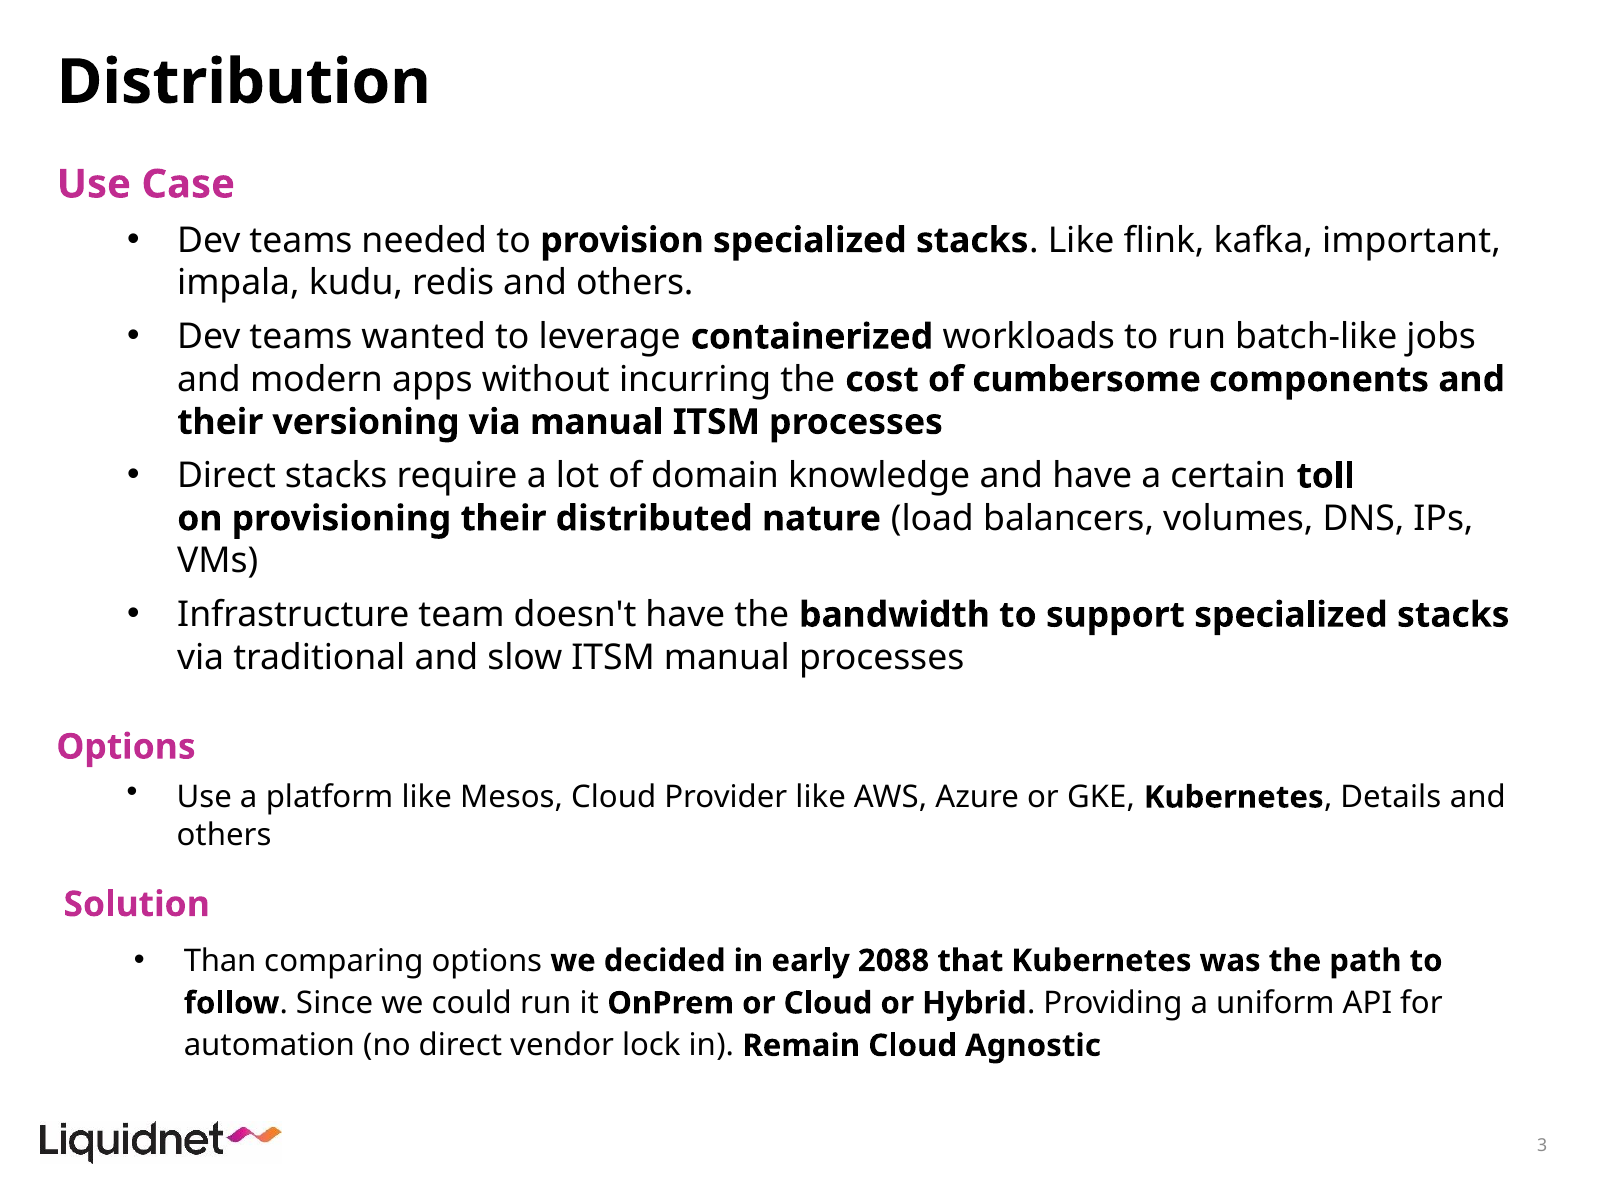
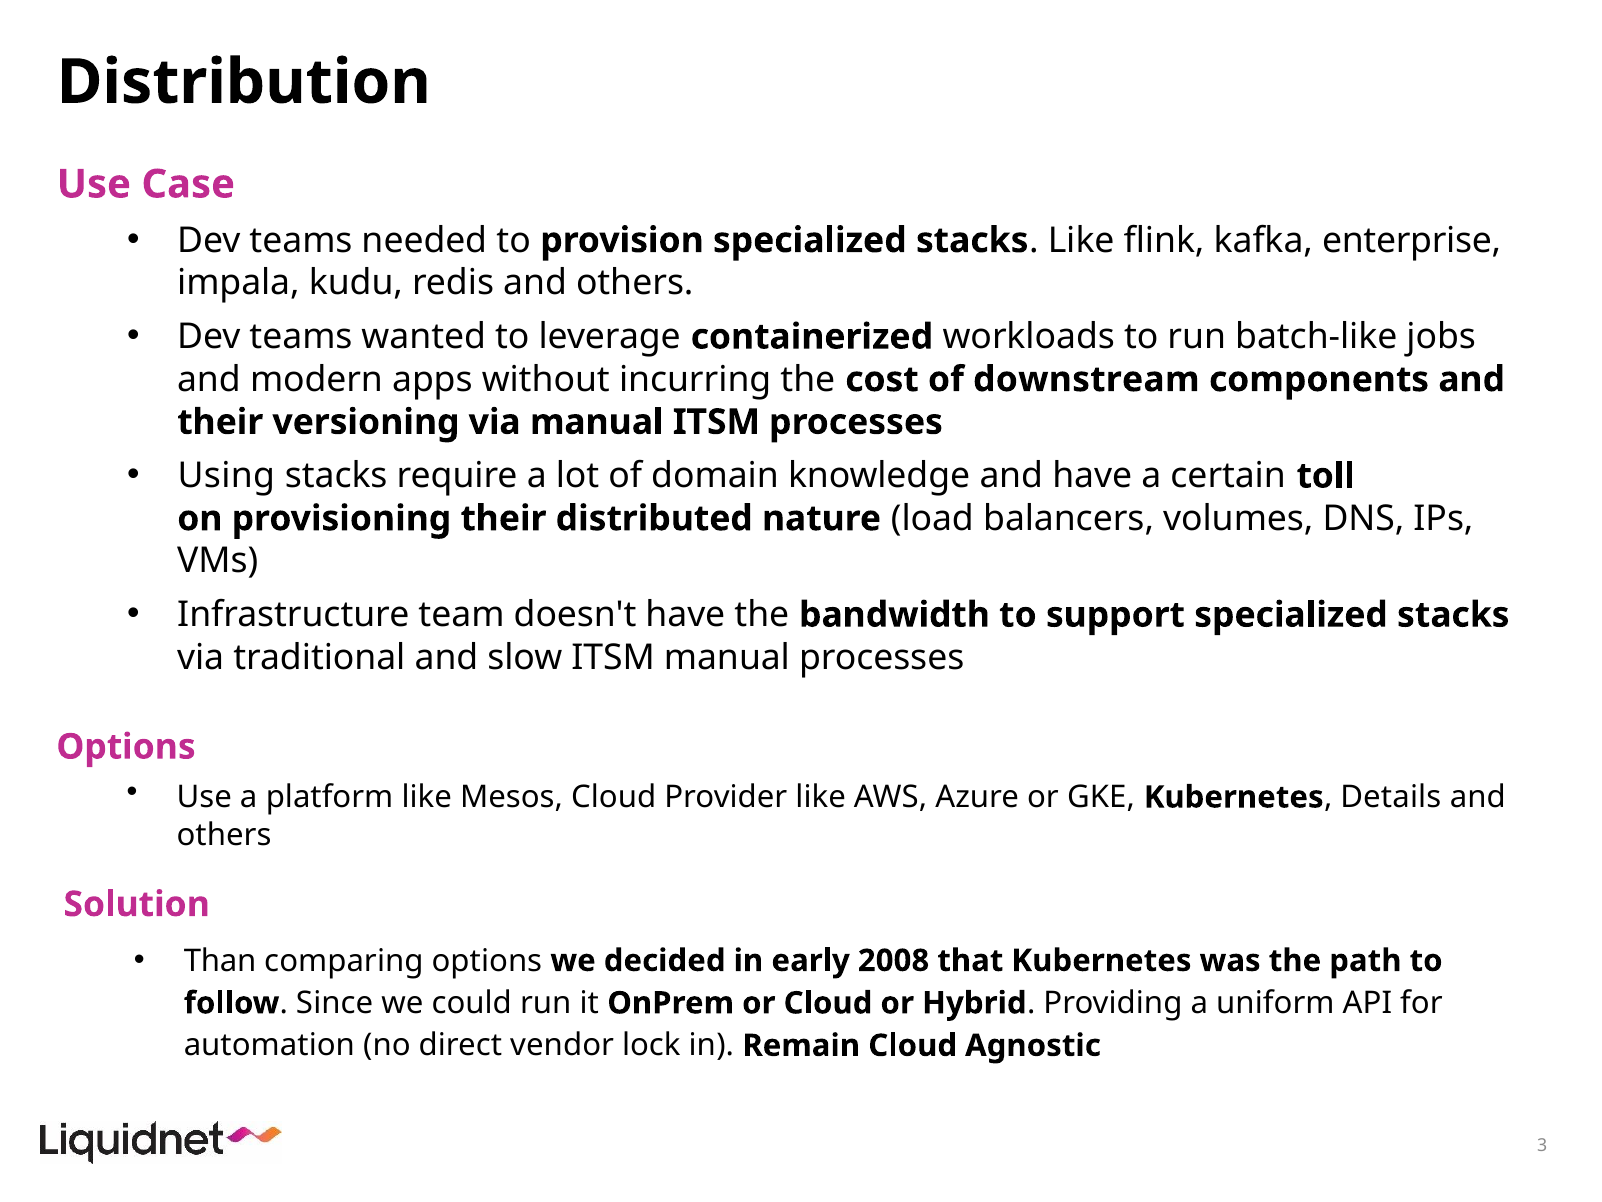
important: important -> enterprise (1412, 240)
cumbersome: cumbersome -> downstream (1086, 379)
Direct: Direct -> Using (226, 476)
2088: 2088 -> 2008 (894, 960)
